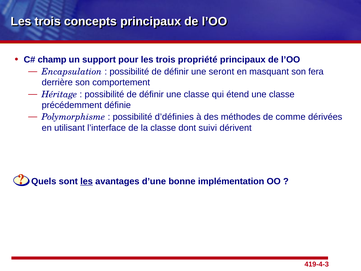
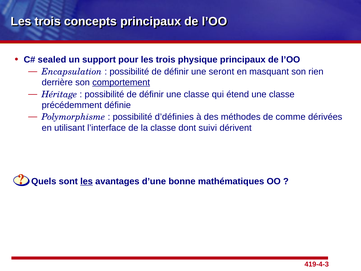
champ: champ -> sealed (52, 60)
propriété: propriété -> physique (198, 60)
fera: fera -> rien (316, 72)
comportement underline: none -> present (121, 82)
implémentation: implémentation -> mathématiques (231, 181)
